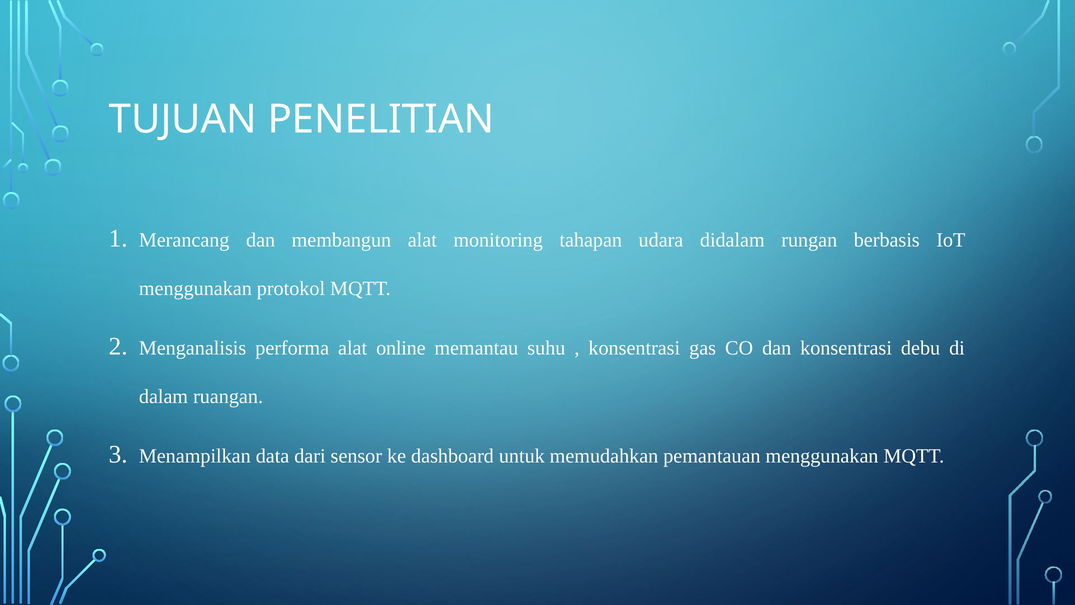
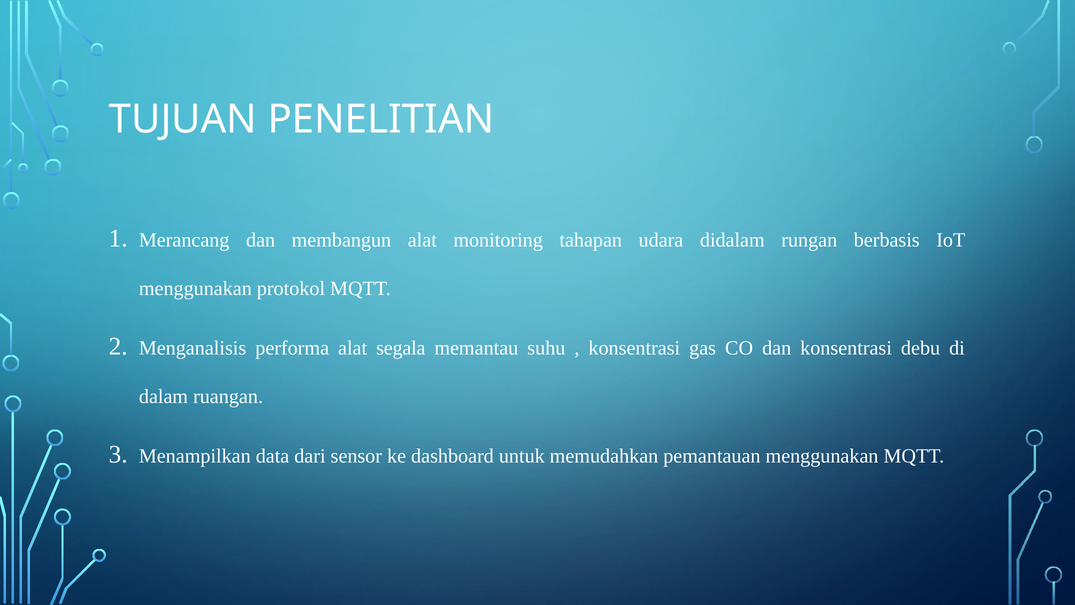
online: online -> segala (401, 348)
